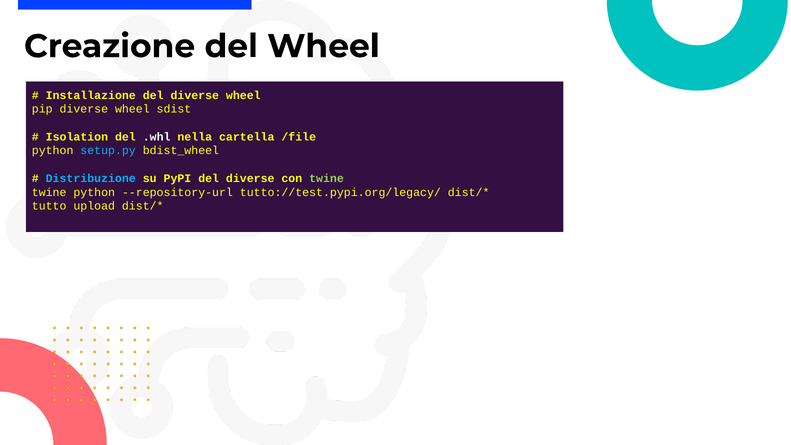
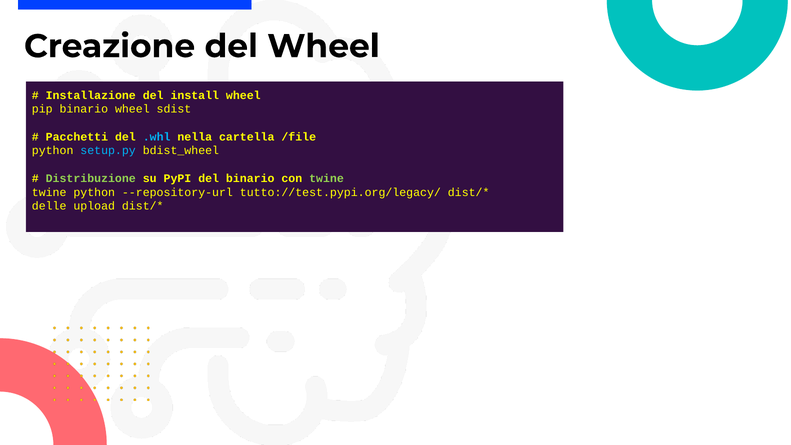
Installazione del diverse: diverse -> install (195, 95)
pip diverse: diverse -> binario (84, 109)
Isolation: Isolation -> Pacchetti (77, 137)
.whl colour: white -> light blue (157, 137)
Distribuzione colour: light blue -> light green (91, 178)
PyPI del diverse: diverse -> binario (250, 178)
tutto: tutto -> delle (49, 206)
